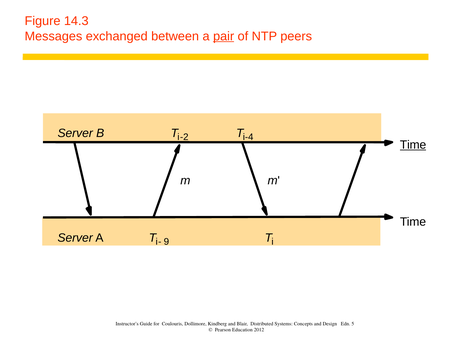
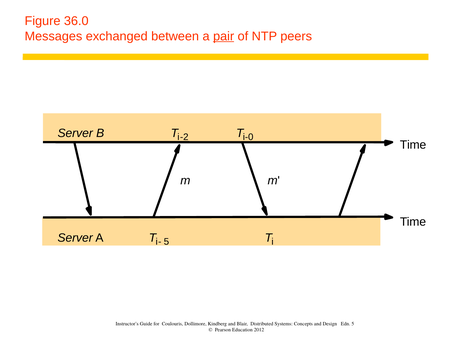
14.3: 14.3 -> 36.0 (76, 21)
i-4: i-4 -> i-0 (248, 137)
Time underline: present -> none (413, 145)
9: 9 -> 5 (166, 242)
